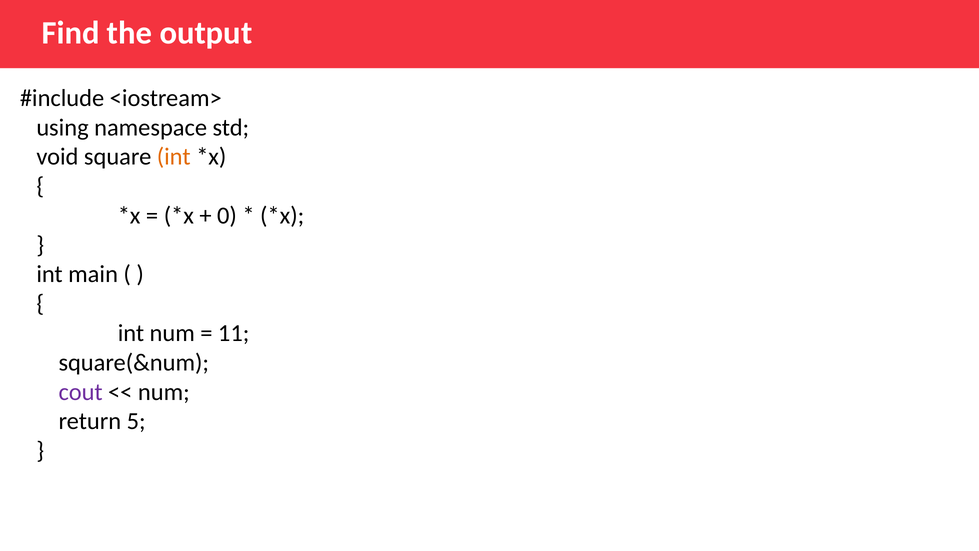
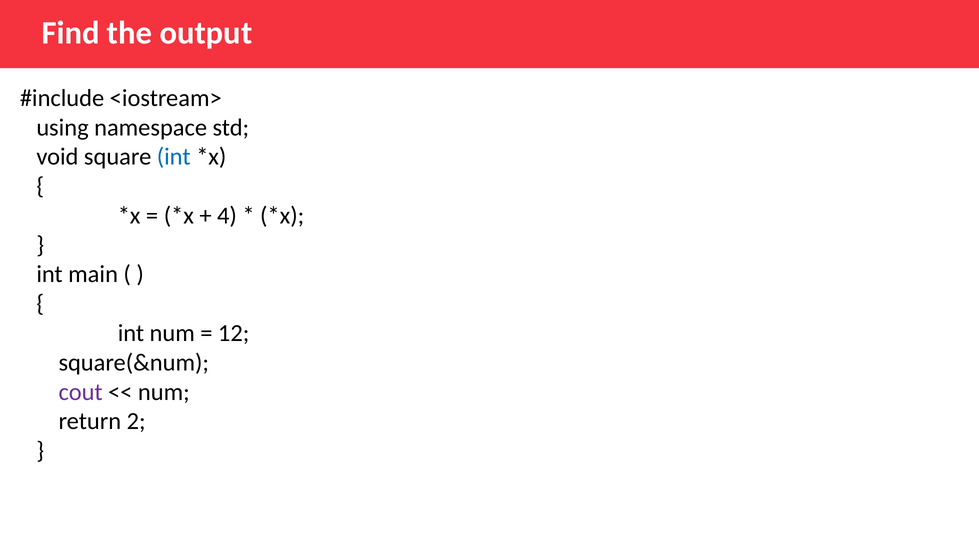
int colour: orange -> blue (174, 157)
0: 0 -> 4 (227, 216)
11: 11 -> 12 (234, 333)
5: 5 -> 2 (136, 421)
